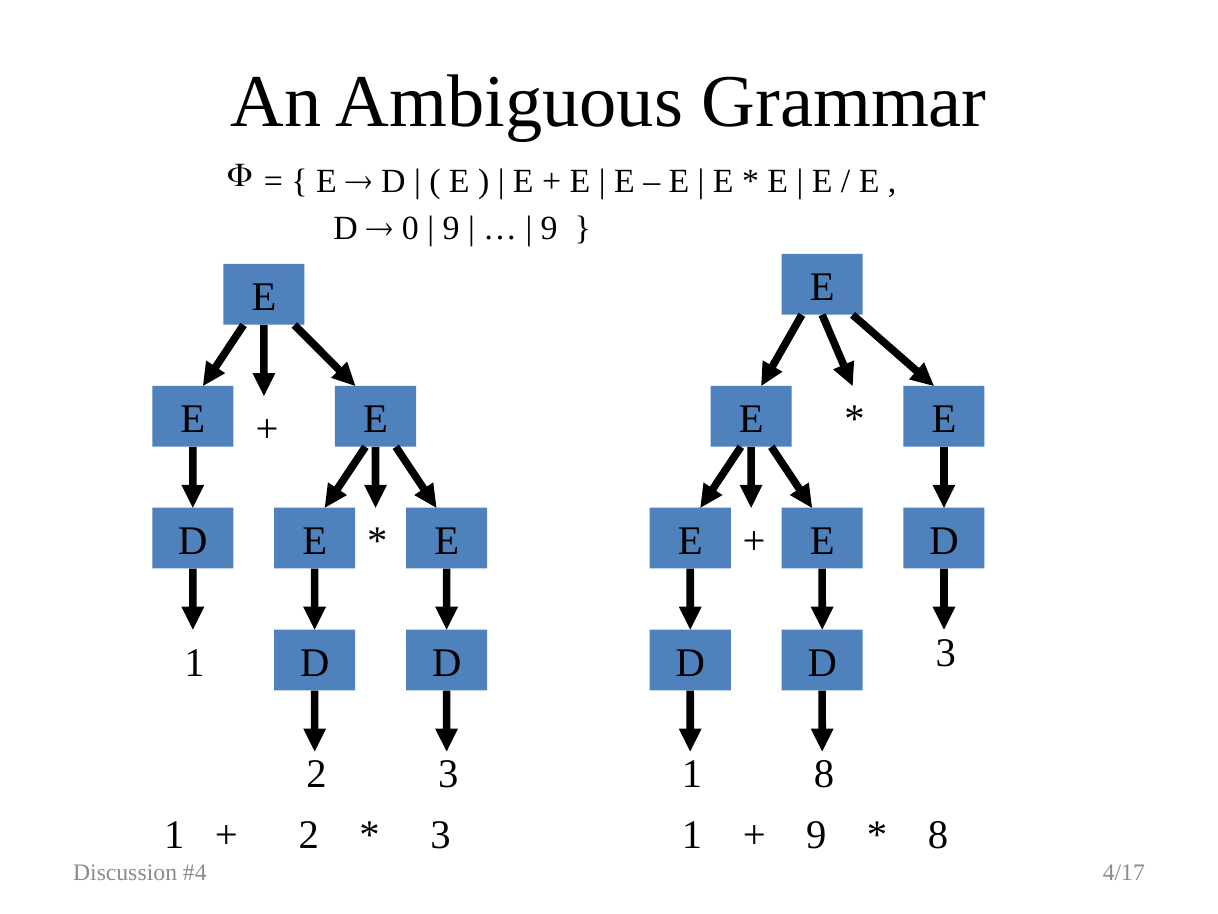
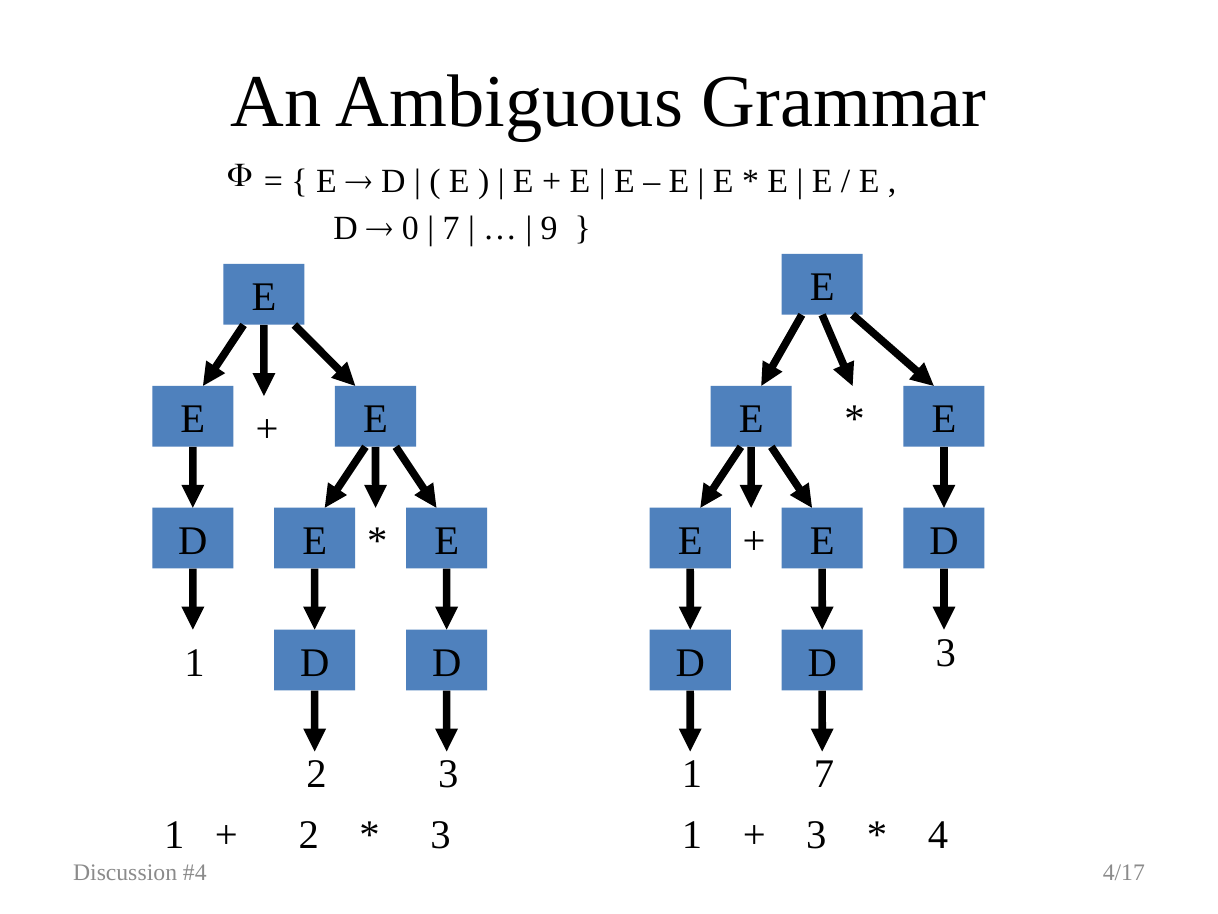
9: 9 -> 7 (451, 228)
1 8: 8 -> 7 (824, 774)
9: 9 -> 3 (816, 835)
8: 8 -> 4 (938, 835)
